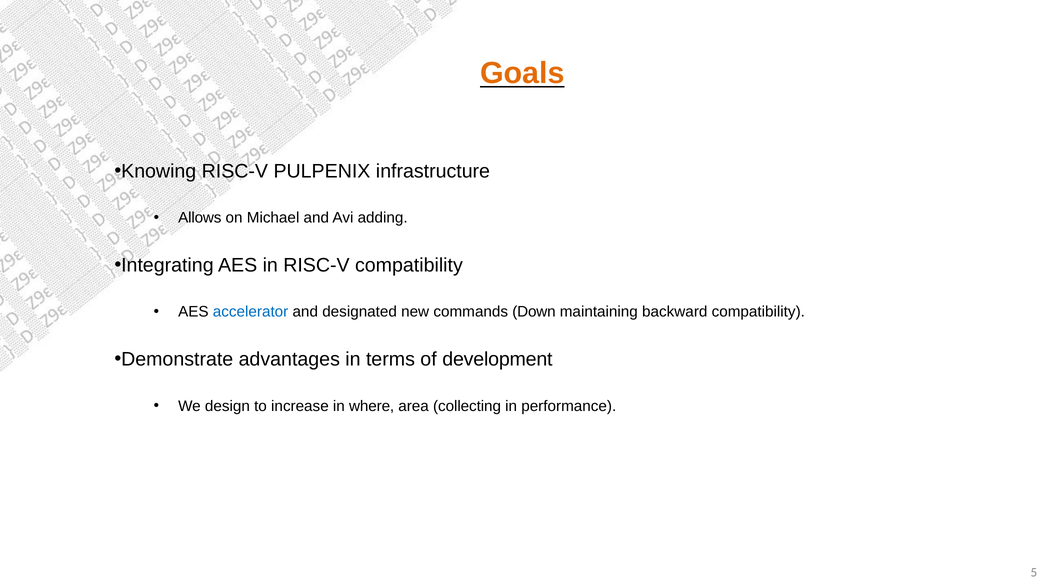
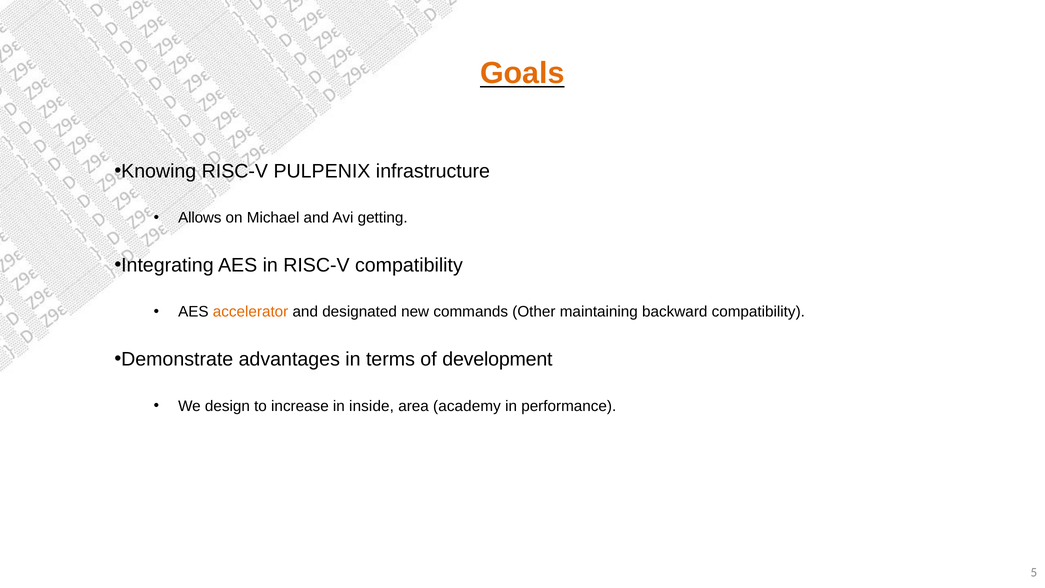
adding: adding -> getting (383, 218)
accelerator colour: blue -> orange (251, 312)
Down: Down -> Other (534, 312)
where: where -> inside (372, 406)
collecting: collecting -> academy (467, 406)
